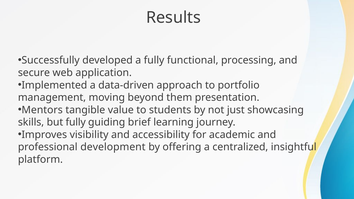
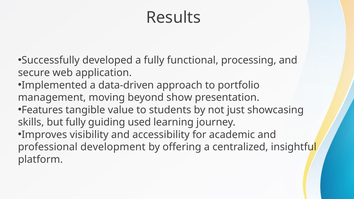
them: them -> show (179, 98)
Mentors: Mentors -> Features (42, 110)
brief: brief -> used (139, 122)
